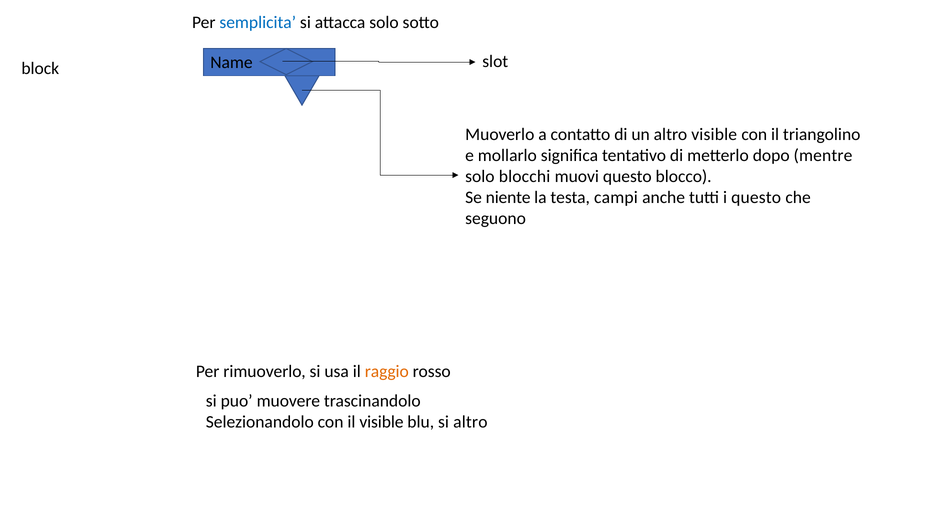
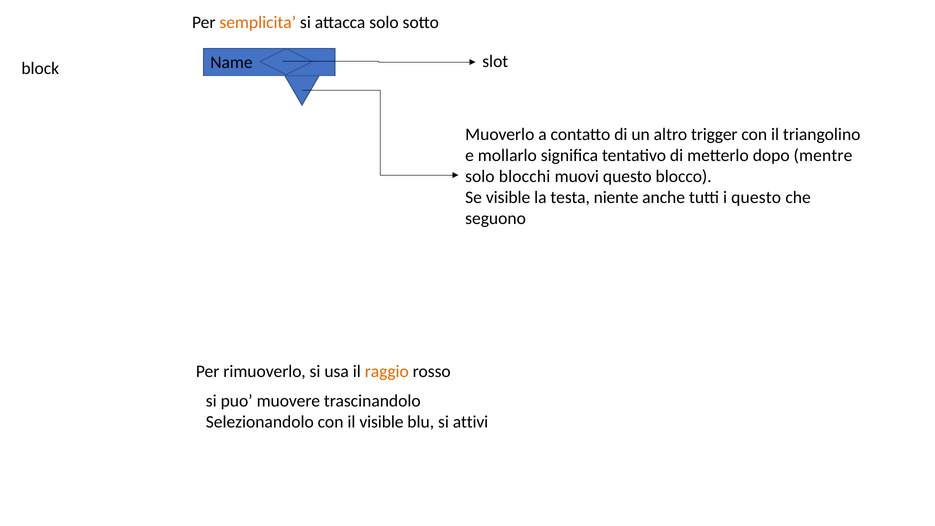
semplicita colour: blue -> orange (258, 22)
altro visible: visible -> trigger (714, 134)
Se niente: niente -> visible (508, 197)
campi: campi -> niente (616, 197)
si altro: altro -> attivi (471, 422)
